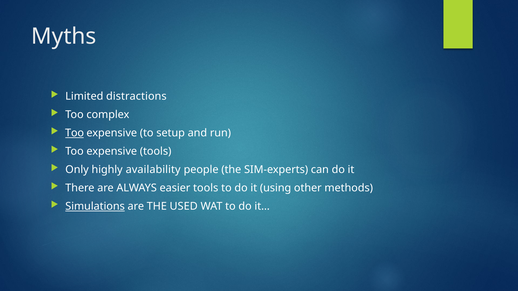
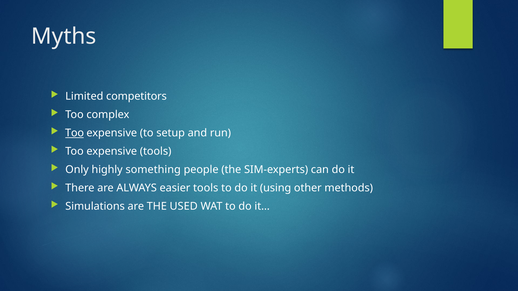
distractions: distractions -> competitors (136, 96)
availability: availability -> something (153, 170)
Simulations underline: present -> none (95, 207)
